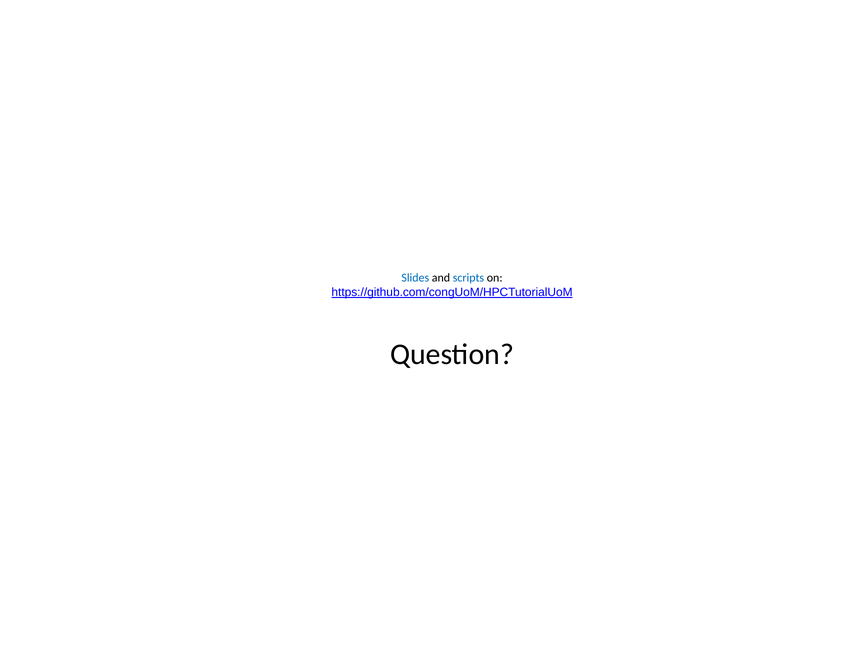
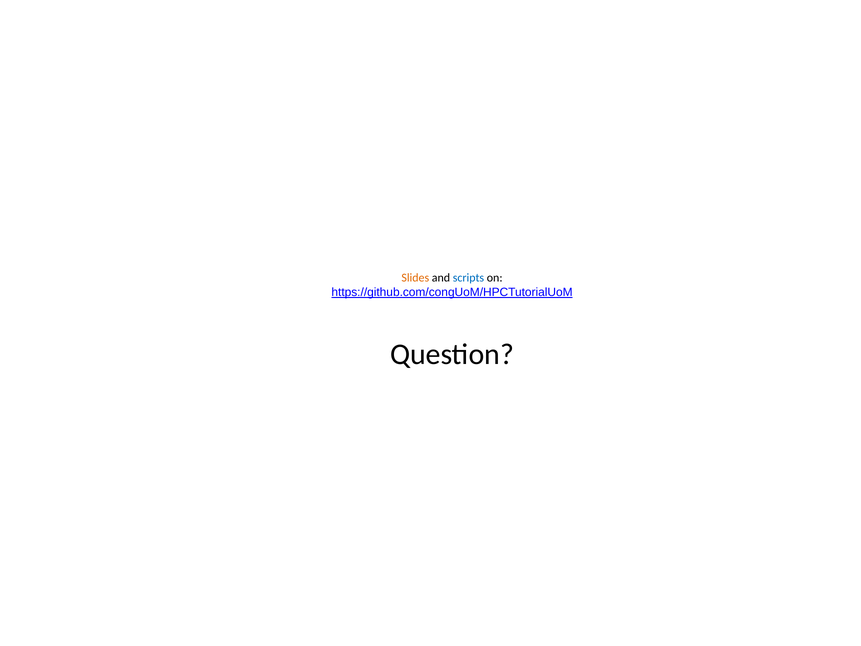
Slides colour: blue -> orange (415, 278)
